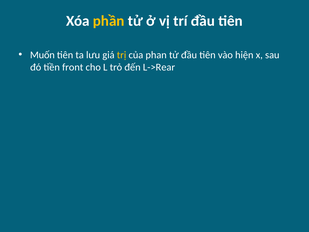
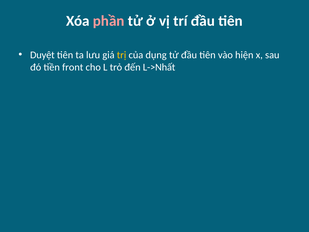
phần colour: yellow -> pink (109, 21)
Muốn: Muốn -> Duyệt (42, 55)
phan: phan -> dụng (156, 55)
L->Rear: L->Rear -> L->Nhất (159, 67)
